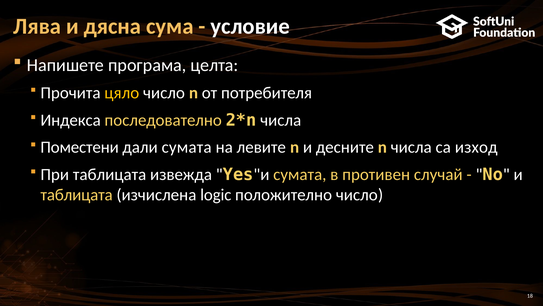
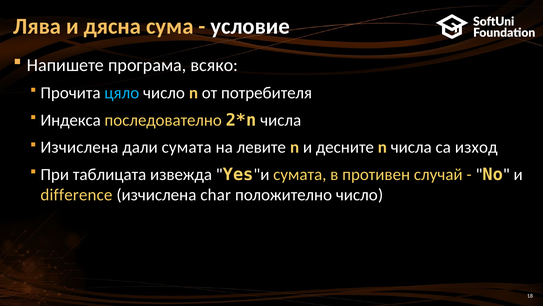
целта: целта -> всяко (214, 65)
цяло colour: yellow -> light blue (122, 93)
Поместени: Поместени -> Изчислена (79, 147)
таблицата: таблицата -> difference (76, 195)
logic: logic -> char (216, 195)
